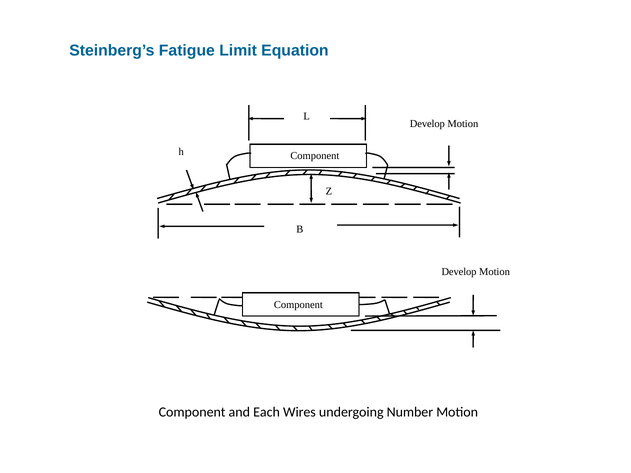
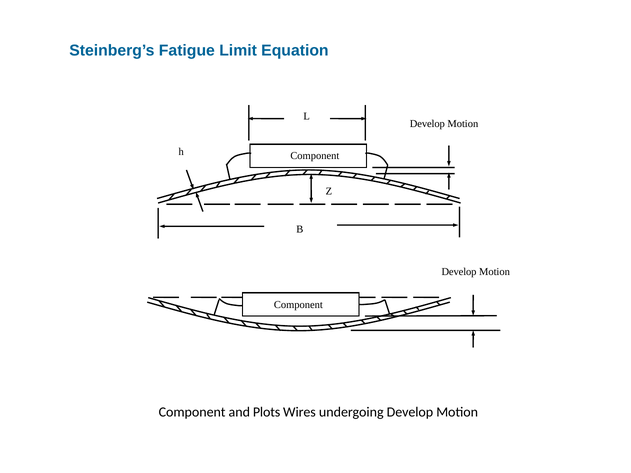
Each: Each -> Plots (267, 412)
undergoing Number: Number -> Develop (410, 412)
